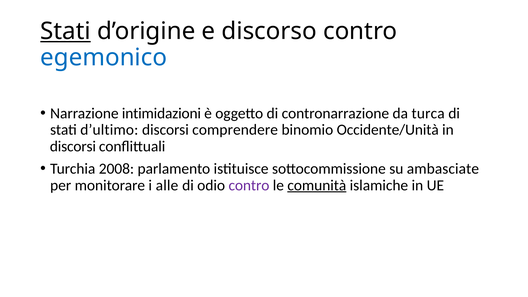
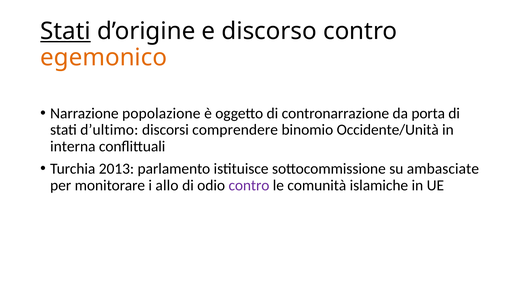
egemonico colour: blue -> orange (104, 57)
intimidazioni: intimidazioni -> popolazione (161, 113)
turca: turca -> porta (428, 113)
discorsi: discorsi -> interna (73, 147)
2008: 2008 -> 2013 (116, 169)
alle: alle -> allo (167, 185)
comunità underline: present -> none (317, 185)
